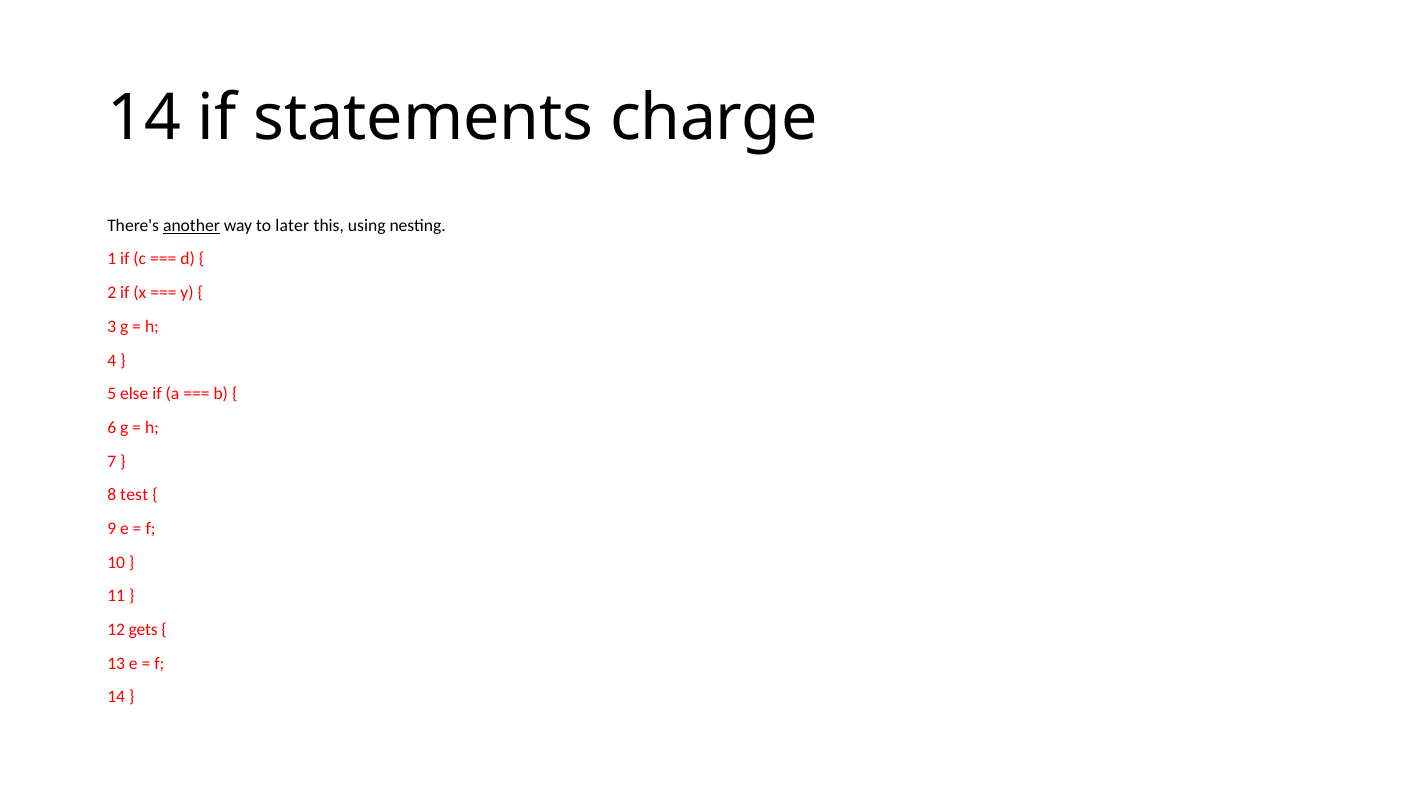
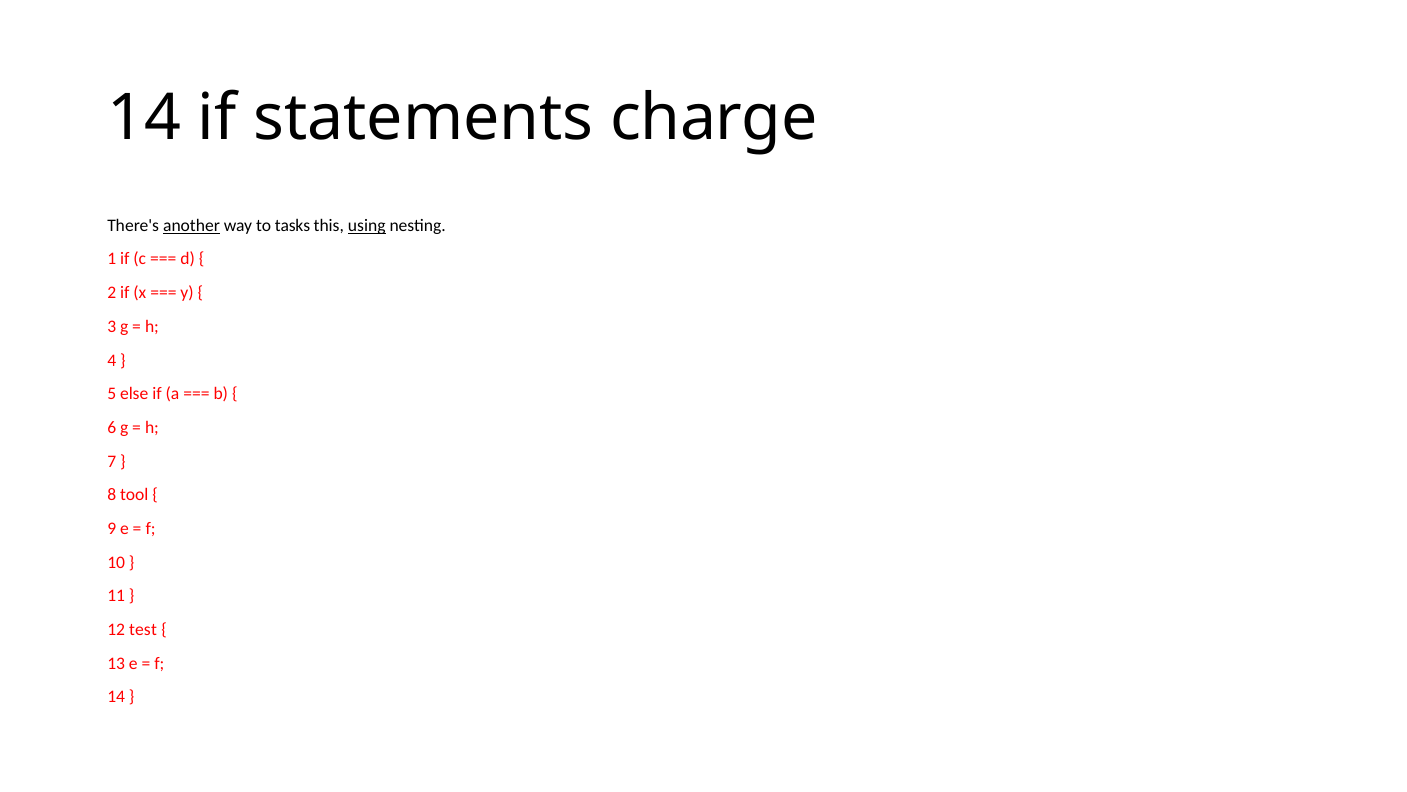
later: later -> tasks (292, 225)
using underline: none -> present (367, 225)
test: test -> tool (134, 495)
gets: gets -> test (143, 629)
